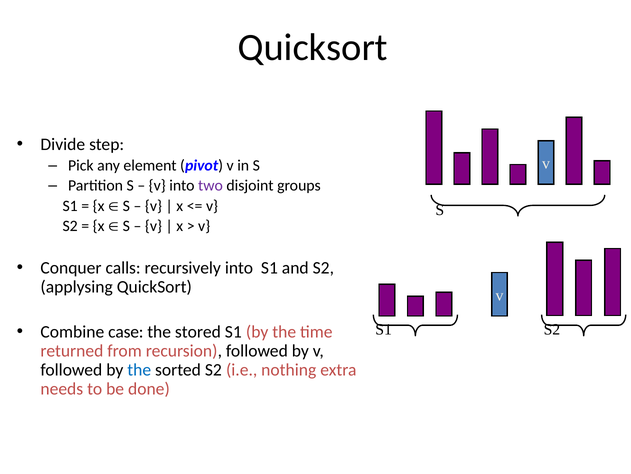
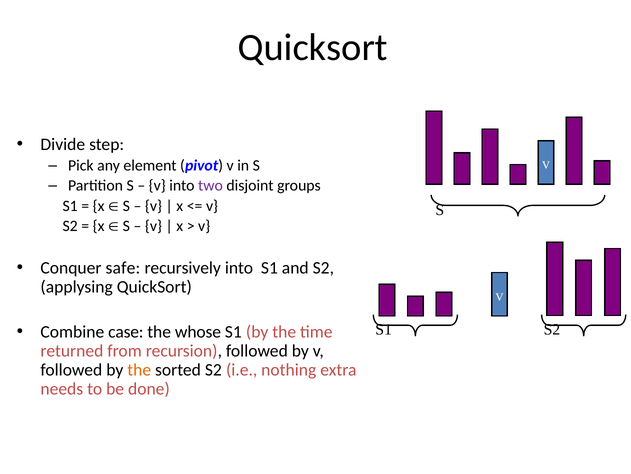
calls: calls -> safe (123, 267)
stored: stored -> whose (198, 331)
the colour: blue -> orange (139, 369)
